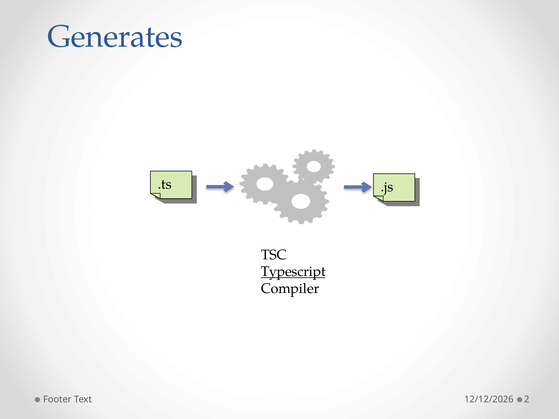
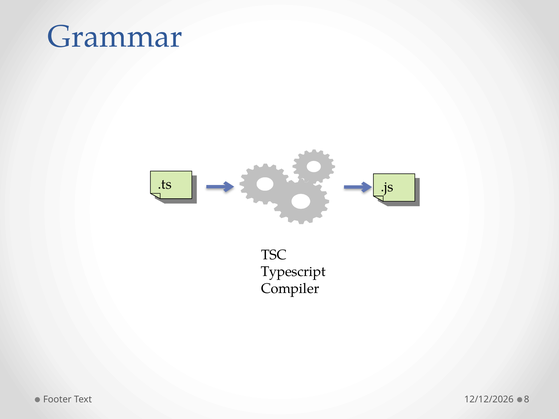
Generates: Generates -> Grammar (115, 37)
Typescript underline: present -> none (293, 272)
2: 2 -> 8 (527, 400)
